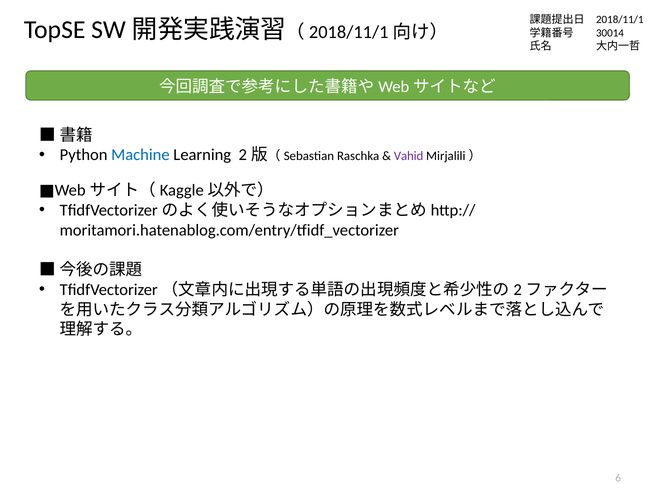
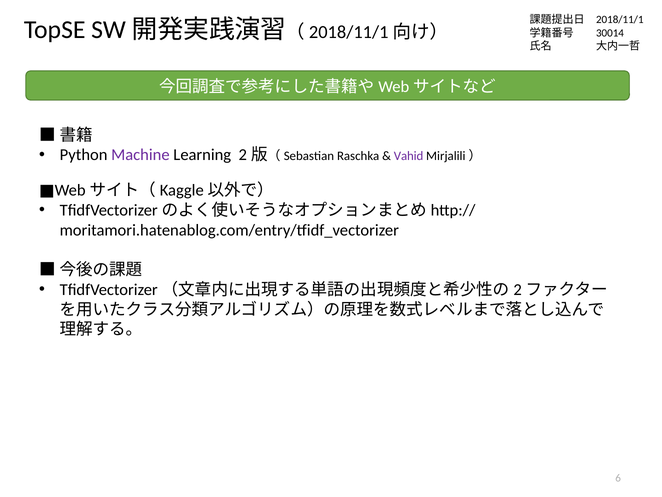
Machine colour: blue -> purple (140, 155)
